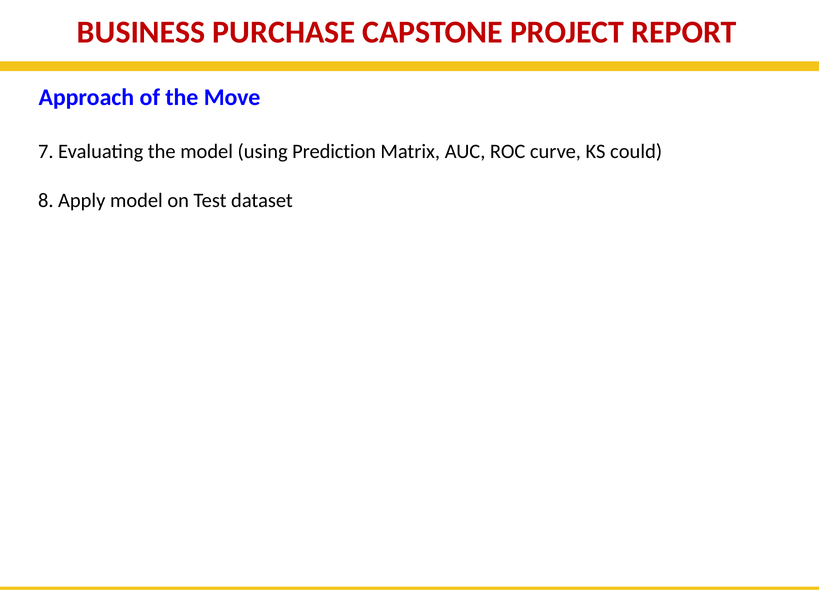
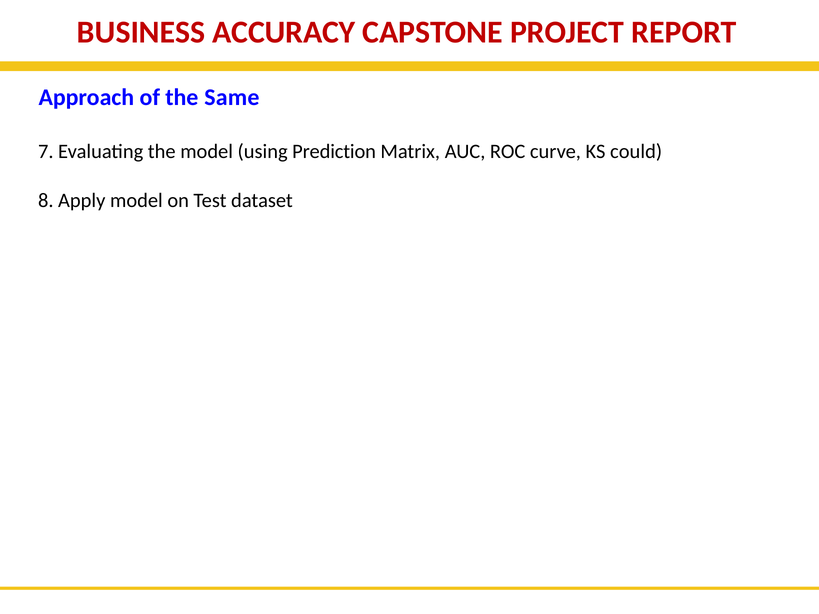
PURCHASE: PURCHASE -> ACCURACY (284, 32)
Move: Move -> Same (232, 97)
